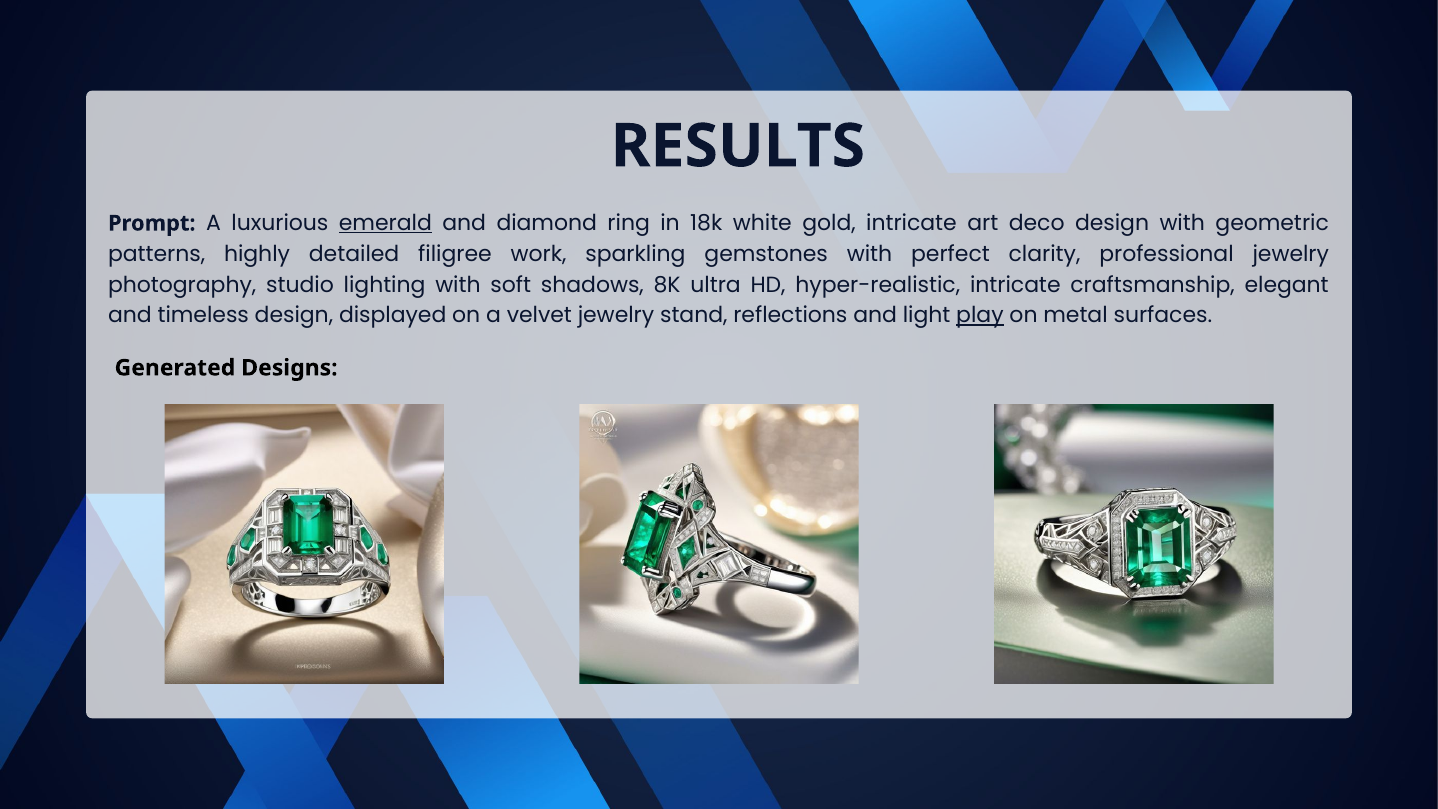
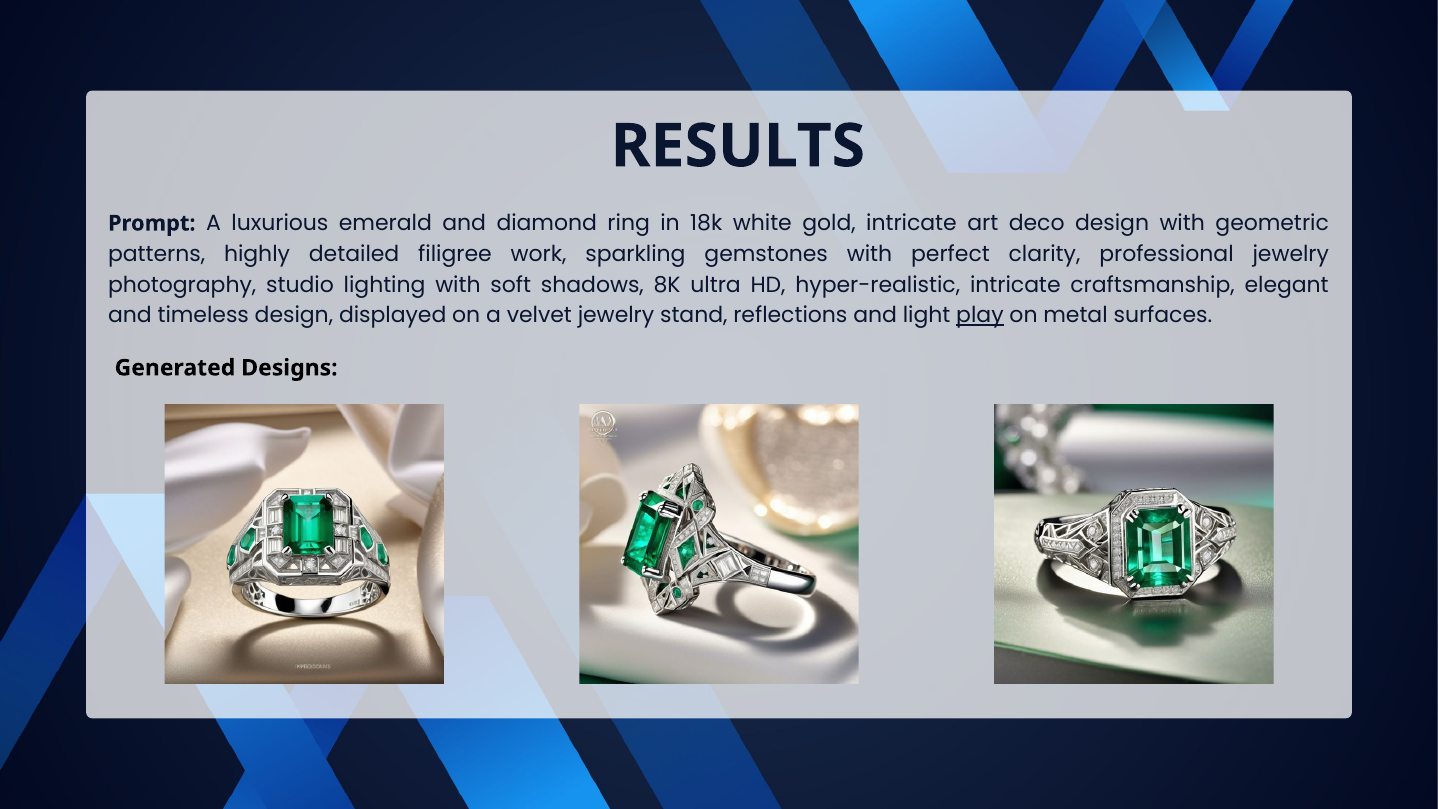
emerald underline: present -> none (385, 223)
